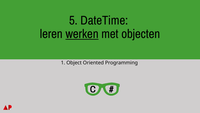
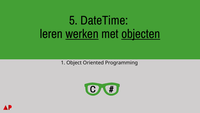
objecten underline: none -> present (141, 34)
